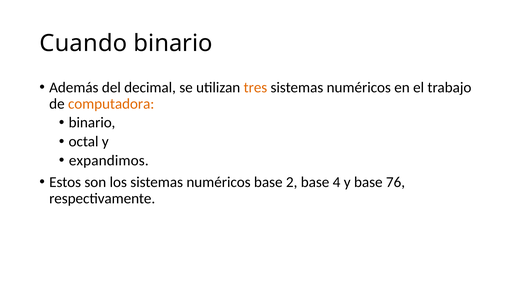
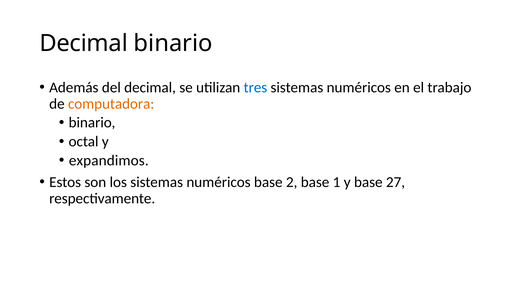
Cuando: Cuando -> Decimal (84, 44)
tres colour: orange -> blue (255, 88)
4: 4 -> 1 (337, 182)
76: 76 -> 27 (396, 182)
